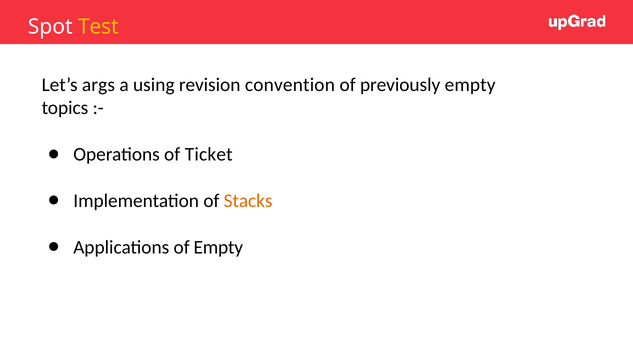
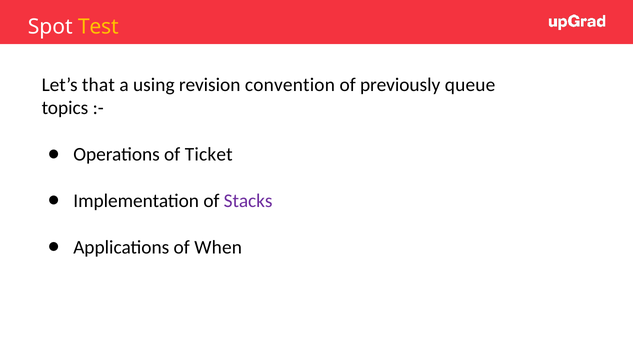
args: args -> that (98, 85)
previously empty: empty -> queue (470, 85)
Stacks colour: orange -> purple (248, 201)
of Empty: Empty -> When (218, 247)
